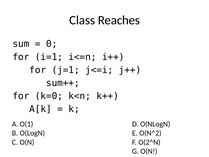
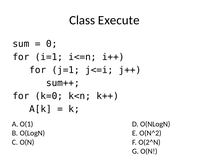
Reaches: Reaches -> Execute (119, 20)
